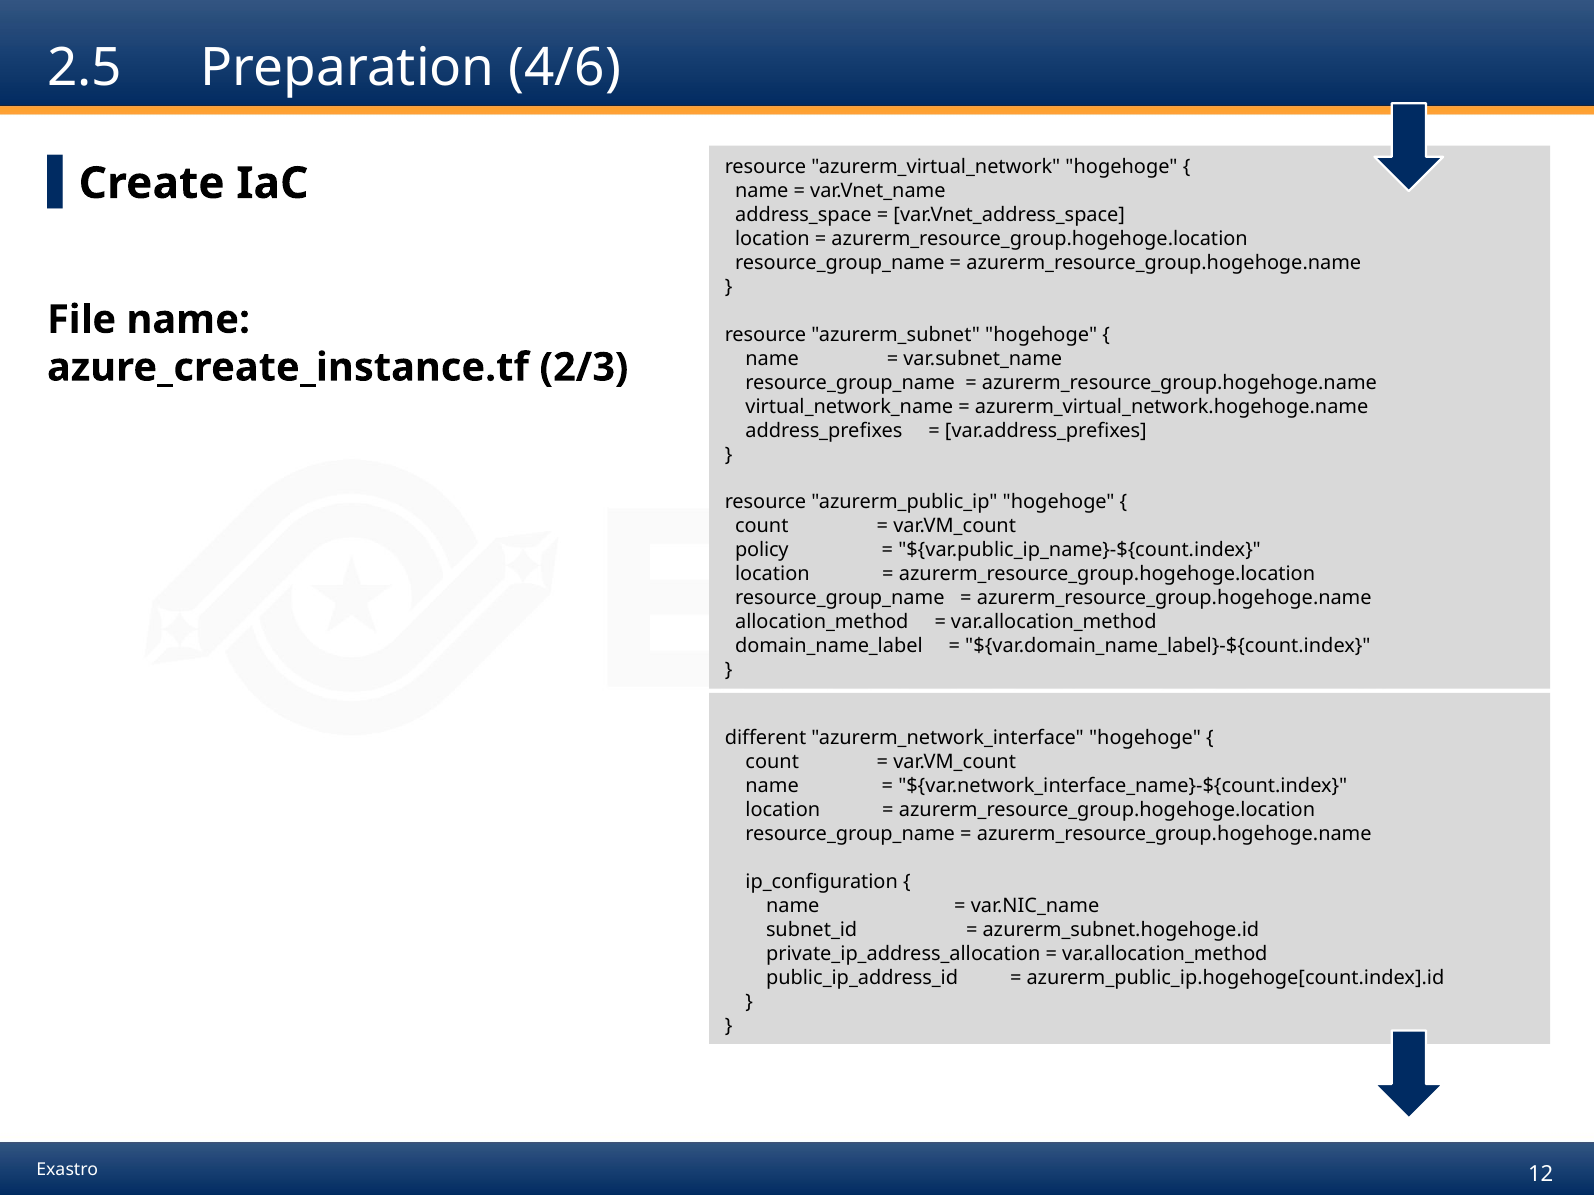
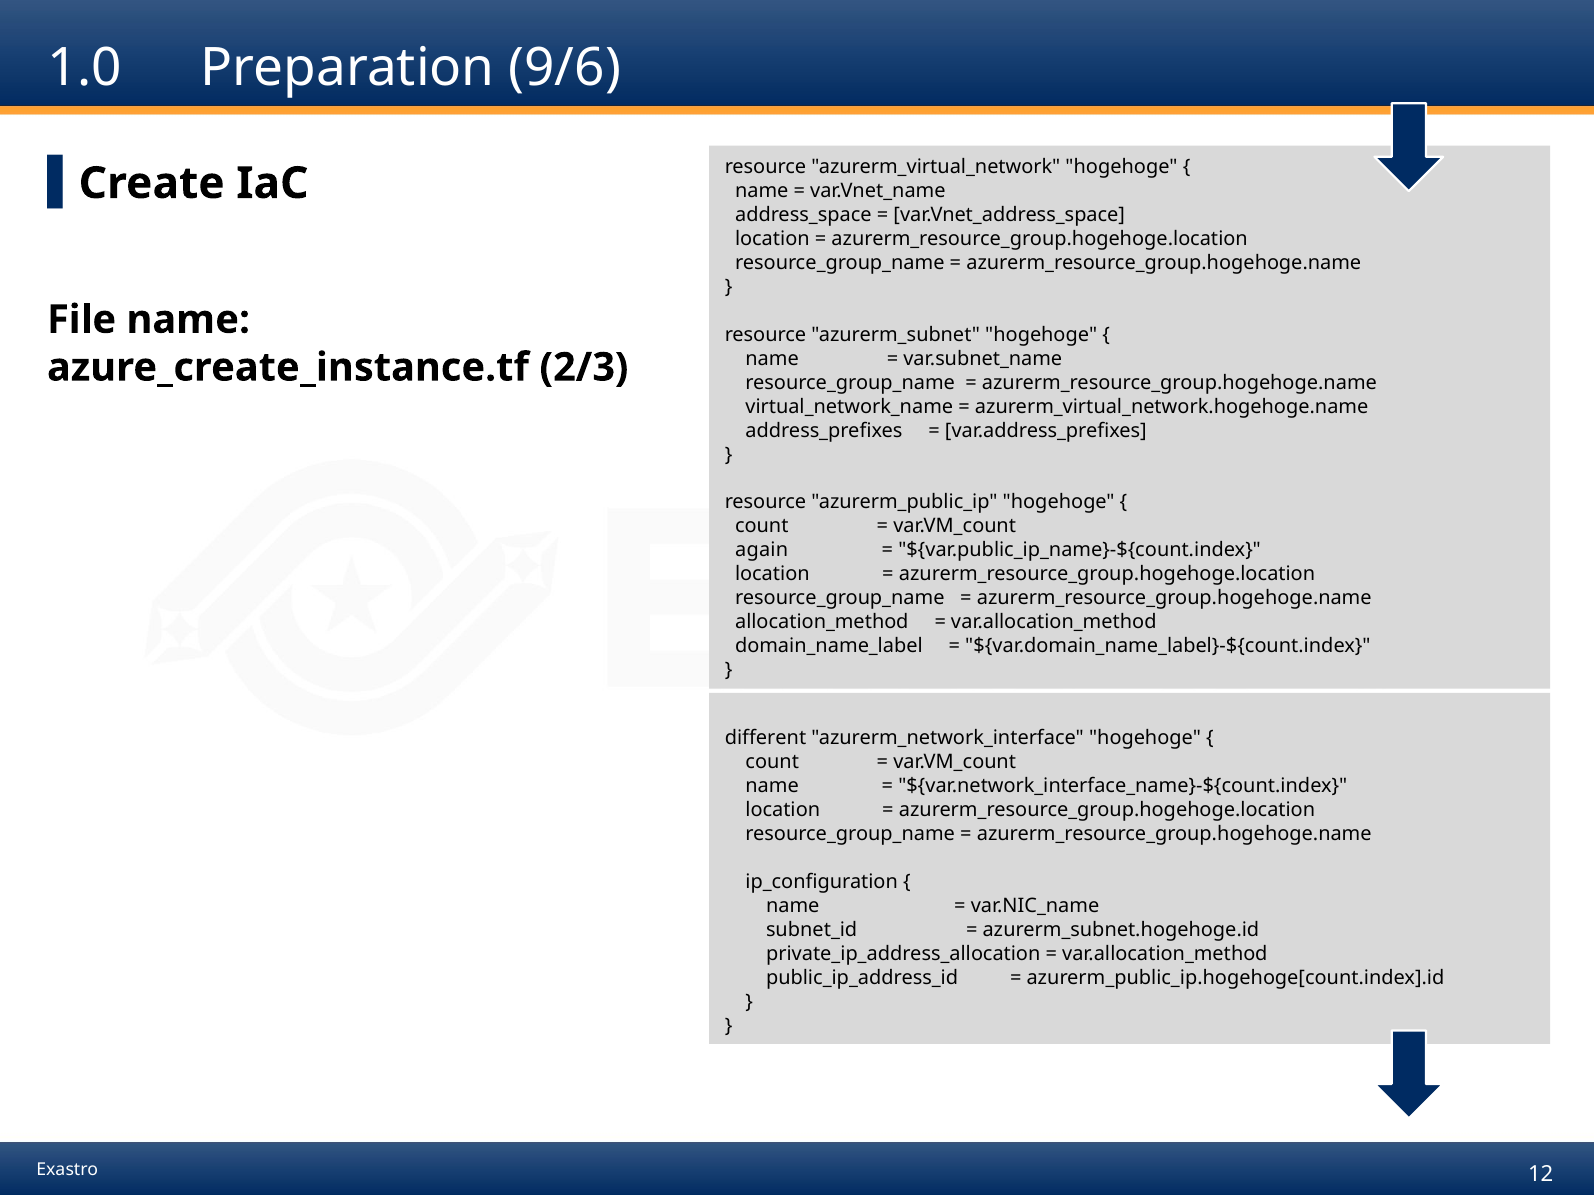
2.5: 2.5 -> 1.0 (85, 68)
4/6: 4/6 -> 9/6 (565, 68)
policy: policy -> again (762, 551)
